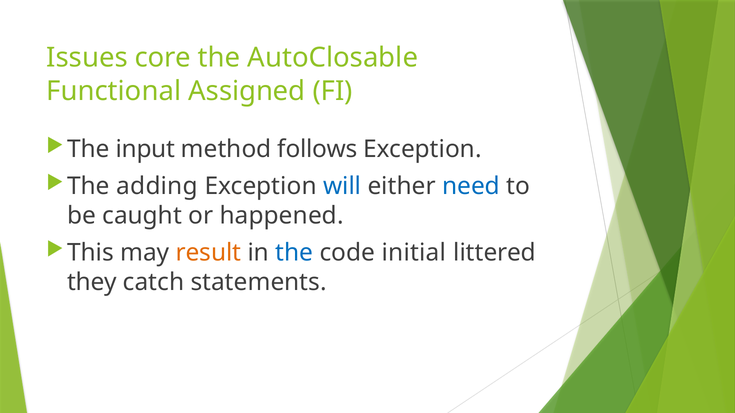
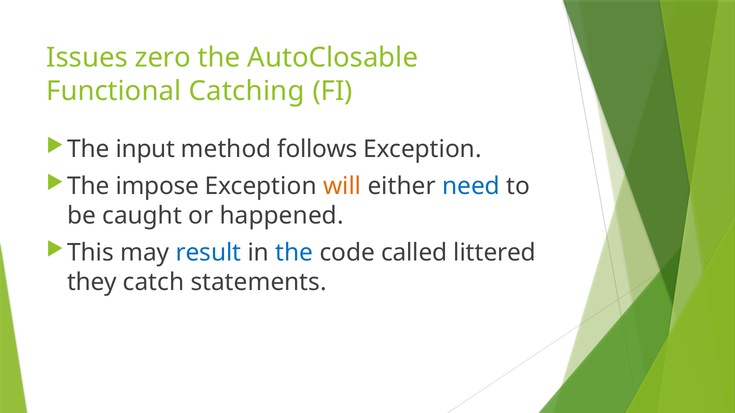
core: core -> zero (163, 58)
Assigned: Assigned -> Catching (247, 91)
adding: adding -> impose (157, 186)
will colour: blue -> orange (342, 186)
result colour: orange -> blue (208, 253)
initial: initial -> called (414, 253)
